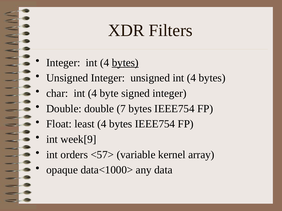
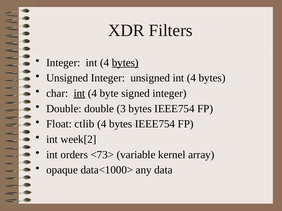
int underline: none -> present (79, 94)
7: 7 -> 3 (121, 109)
least: least -> ctlib (84, 124)
week[9: week[9 -> week[2 (78, 140)
<57>: <57> -> <73> (102, 155)
